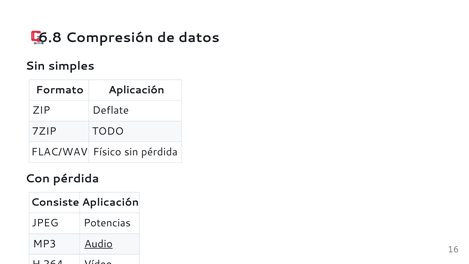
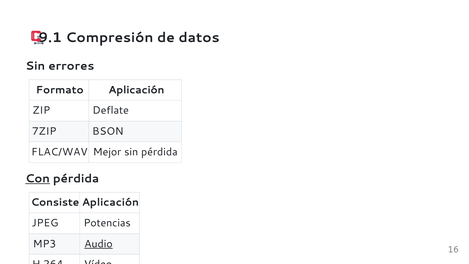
6.8: 6.8 -> 9.1 (50, 38)
simples: simples -> errores (71, 66)
TODO: TODO -> BSON (108, 131)
Físico: Físico -> Mejor (107, 152)
Con underline: none -> present (38, 178)
